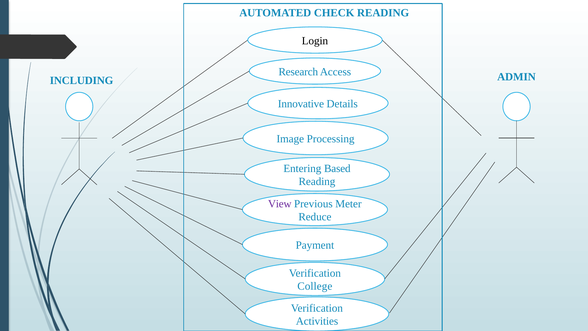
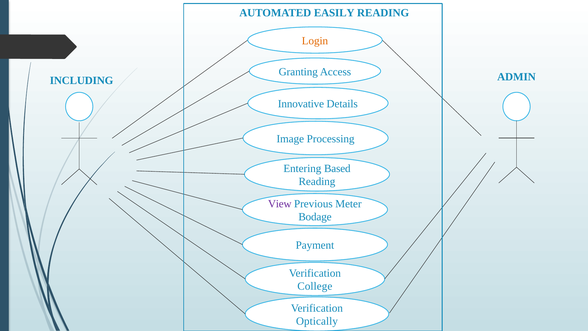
CHECK: CHECK -> EASILY (334, 13)
Login colour: black -> orange (315, 41)
Research: Research -> Granting (298, 72)
Reduce: Reduce -> Bodage (315, 217)
Activities: Activities -> Optically (317, 321)
